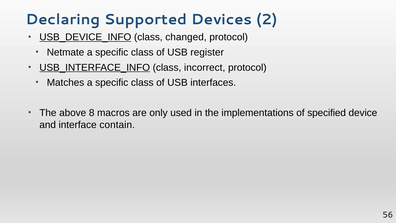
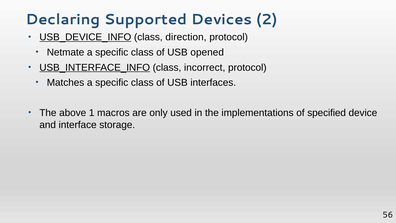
changed: changed -> direction (186, 37)
register: register -> opened (207, 52)
8: 8 -> 1 (92, 113)
contain: contain -> storage (117, 125)
